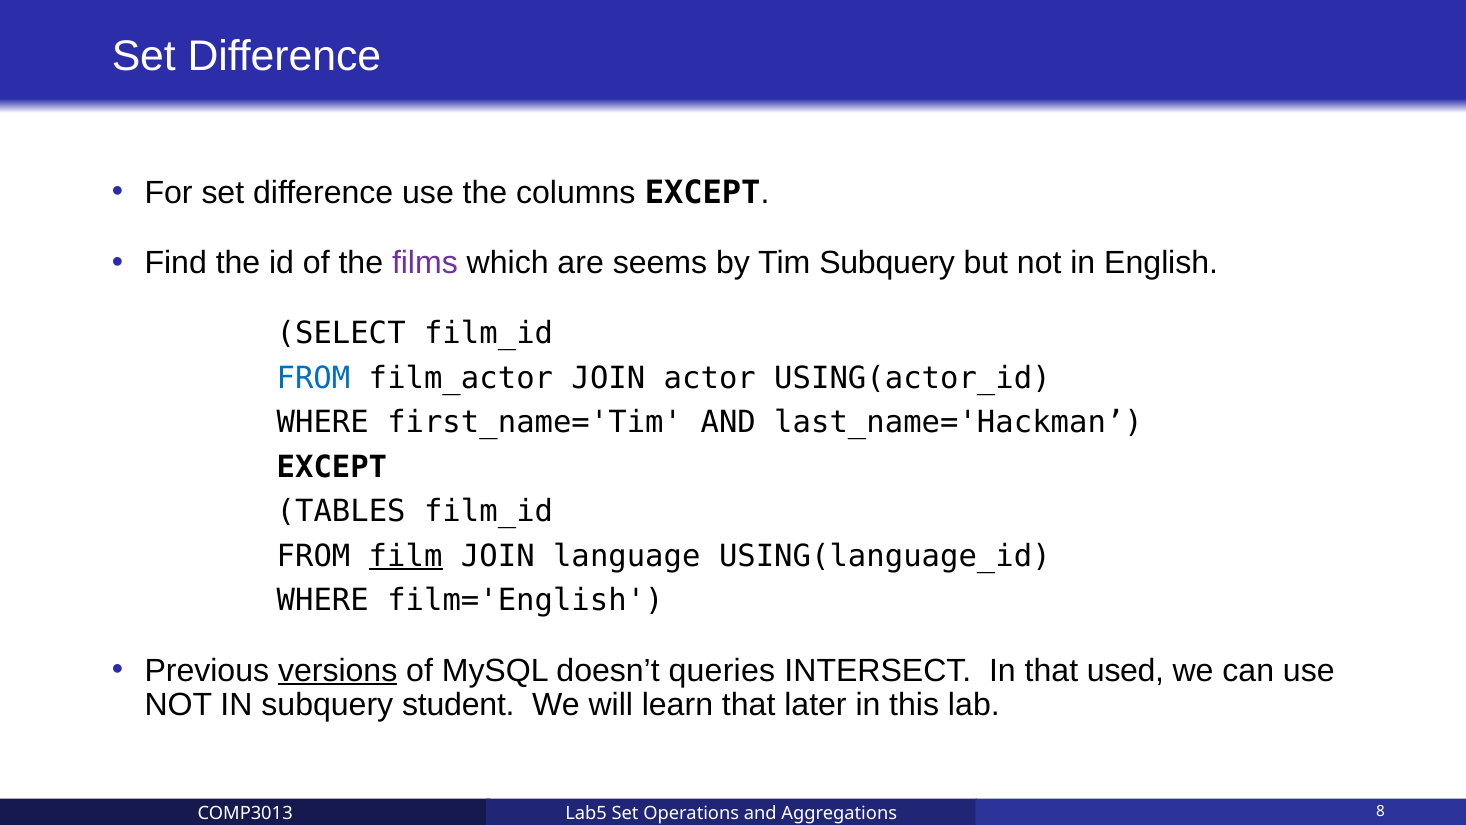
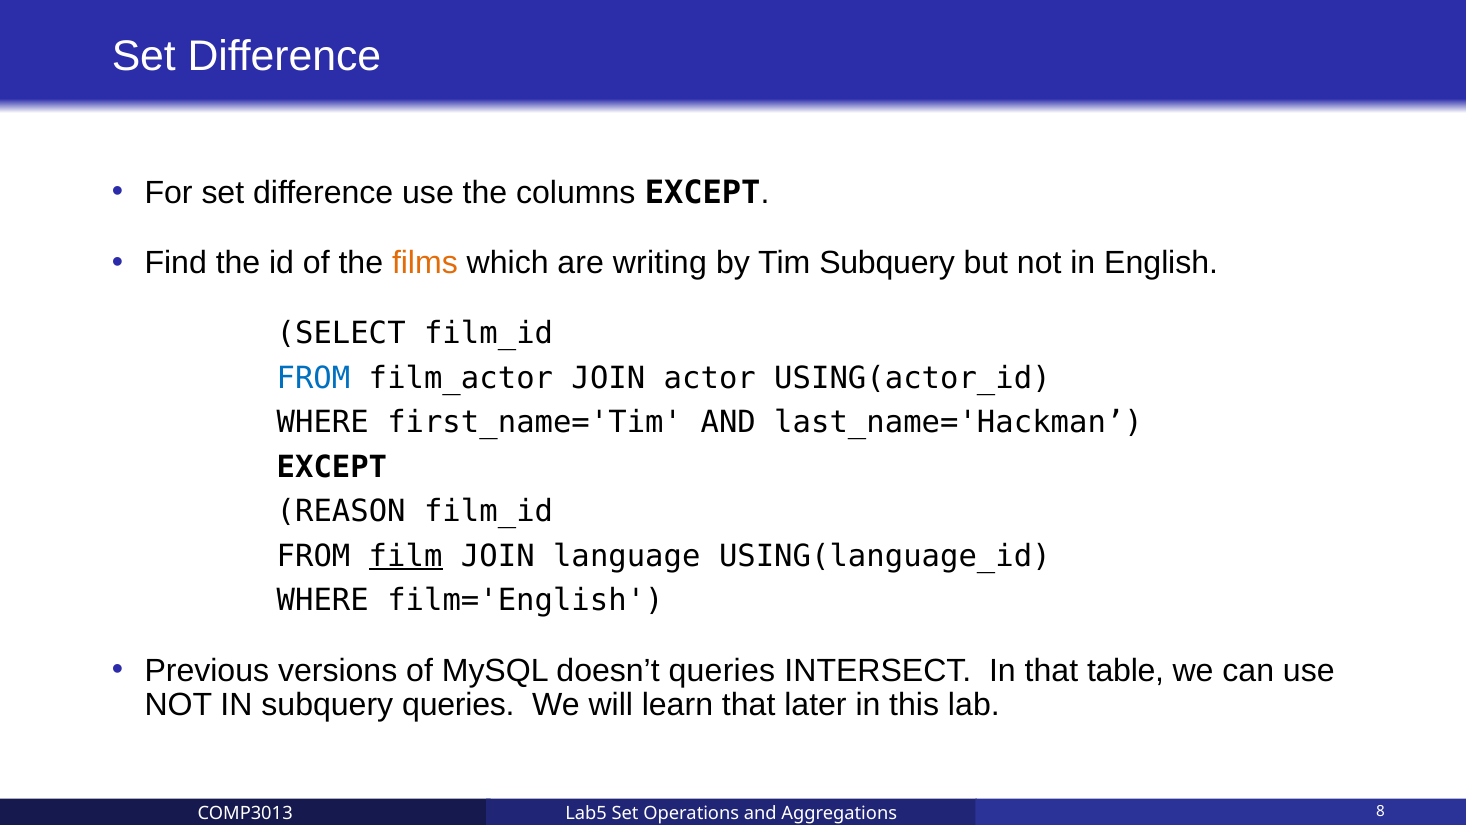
films colour: purple -> orange (425, 263)
seems: seems -> writing (660, 263)
TABLES: TABLES -> REASON (341, 511)
versions underline: present -> none (338, 670)
used: used -> table (1126, 670)
subquery student: student -> queries (458, 705)
